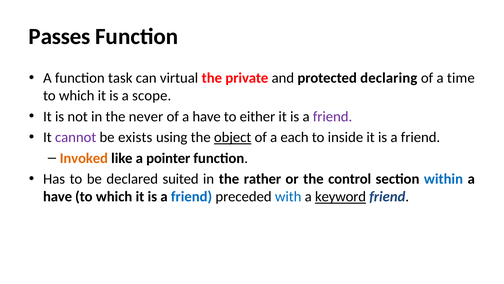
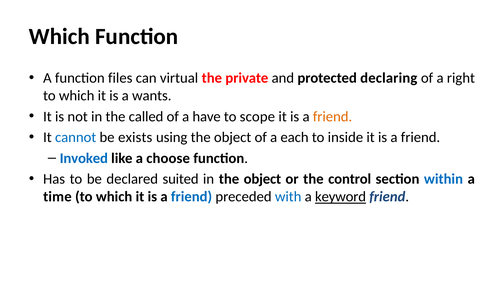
Passes: Passes -> Which (59, 37)
task: task -> files (120, 78)
time: time -> right (461, 78)
scope: scope -> wants (152, 96)
never: never -> called (146, 116)
either: either -> scope (257, 116)
friend colour: purple -> orange (333, 116)
cannot colour: purple -> blue (76, 137)
object underline: present -> none (233, 137)
Invoked colour: orange -> blue (84, 158)
pointer: pointer -> choose (168, 158)
in the rather: rather -> object (262, 179)
have: have -> time (57, 196)
